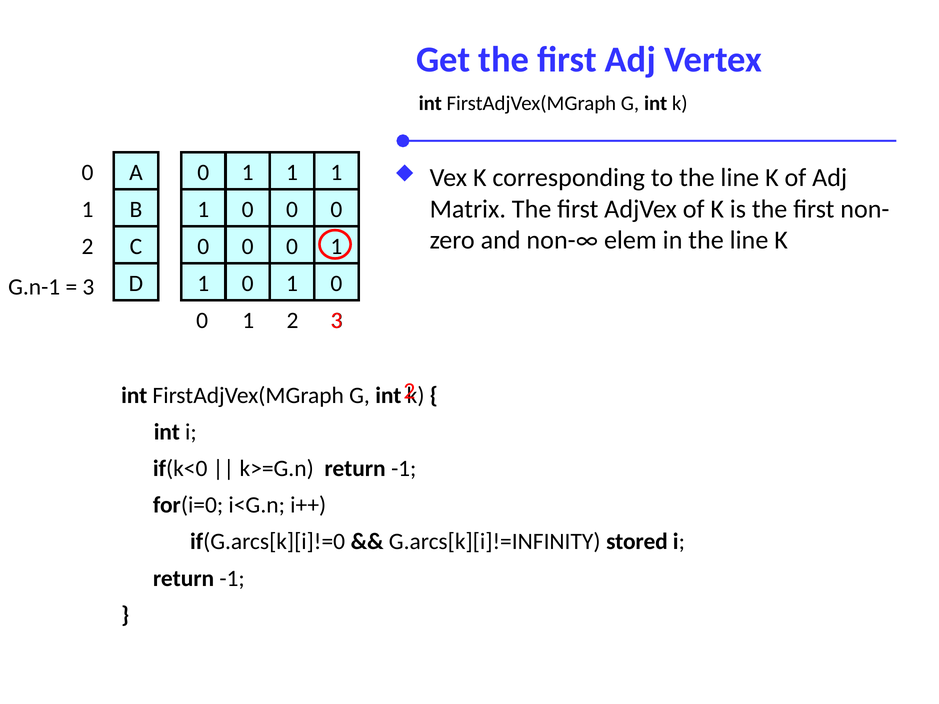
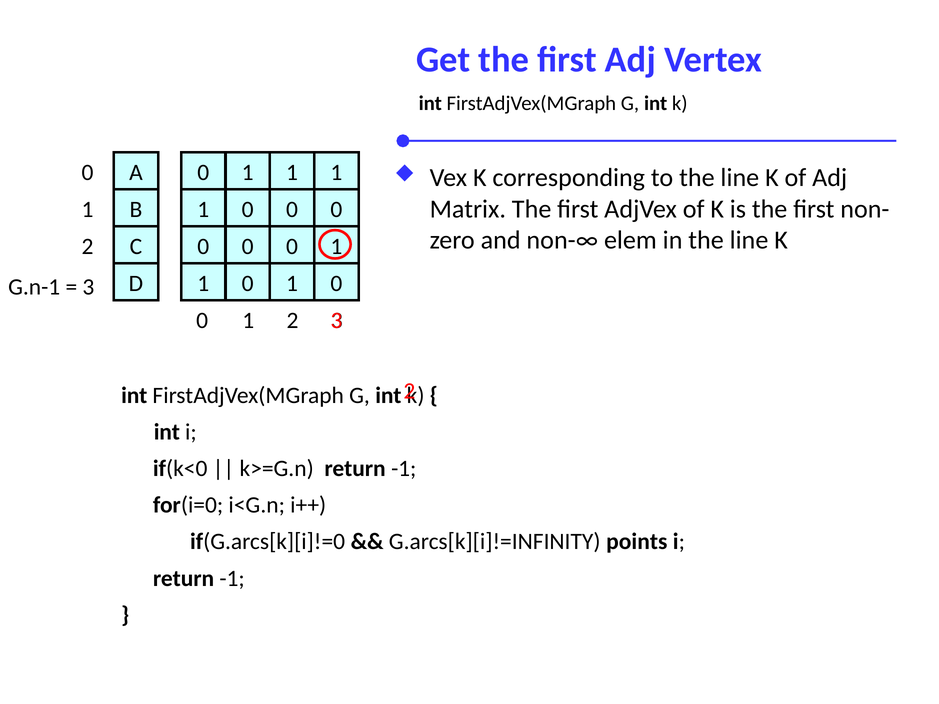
stored: stored -> points (637, 542)
